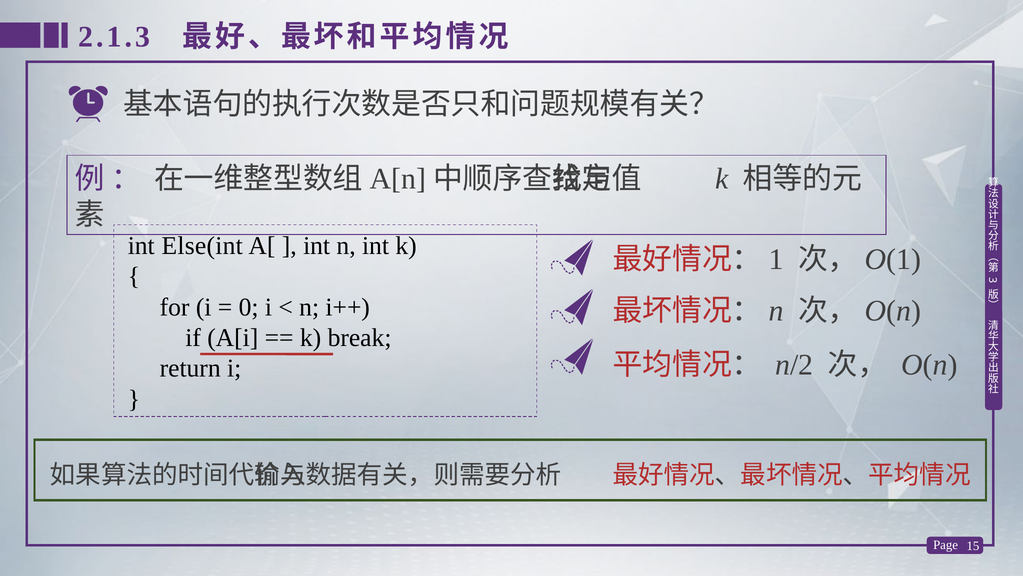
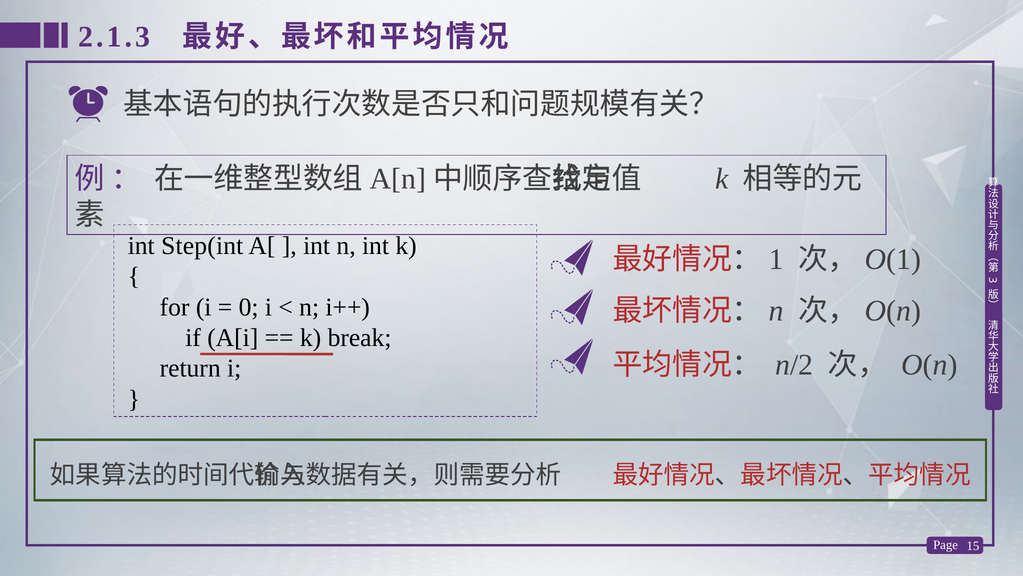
Else(int: Else(int -> Step(int (202, 245)
